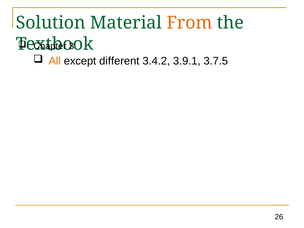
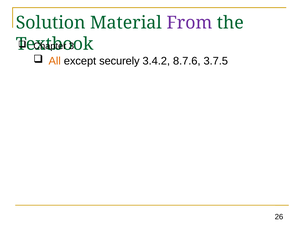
From colour: orange -> purple (189, 23)
different: different -> securely (119, 61)
3.9.1: 3.9.1 -> 8.7.6 (187, 61)
